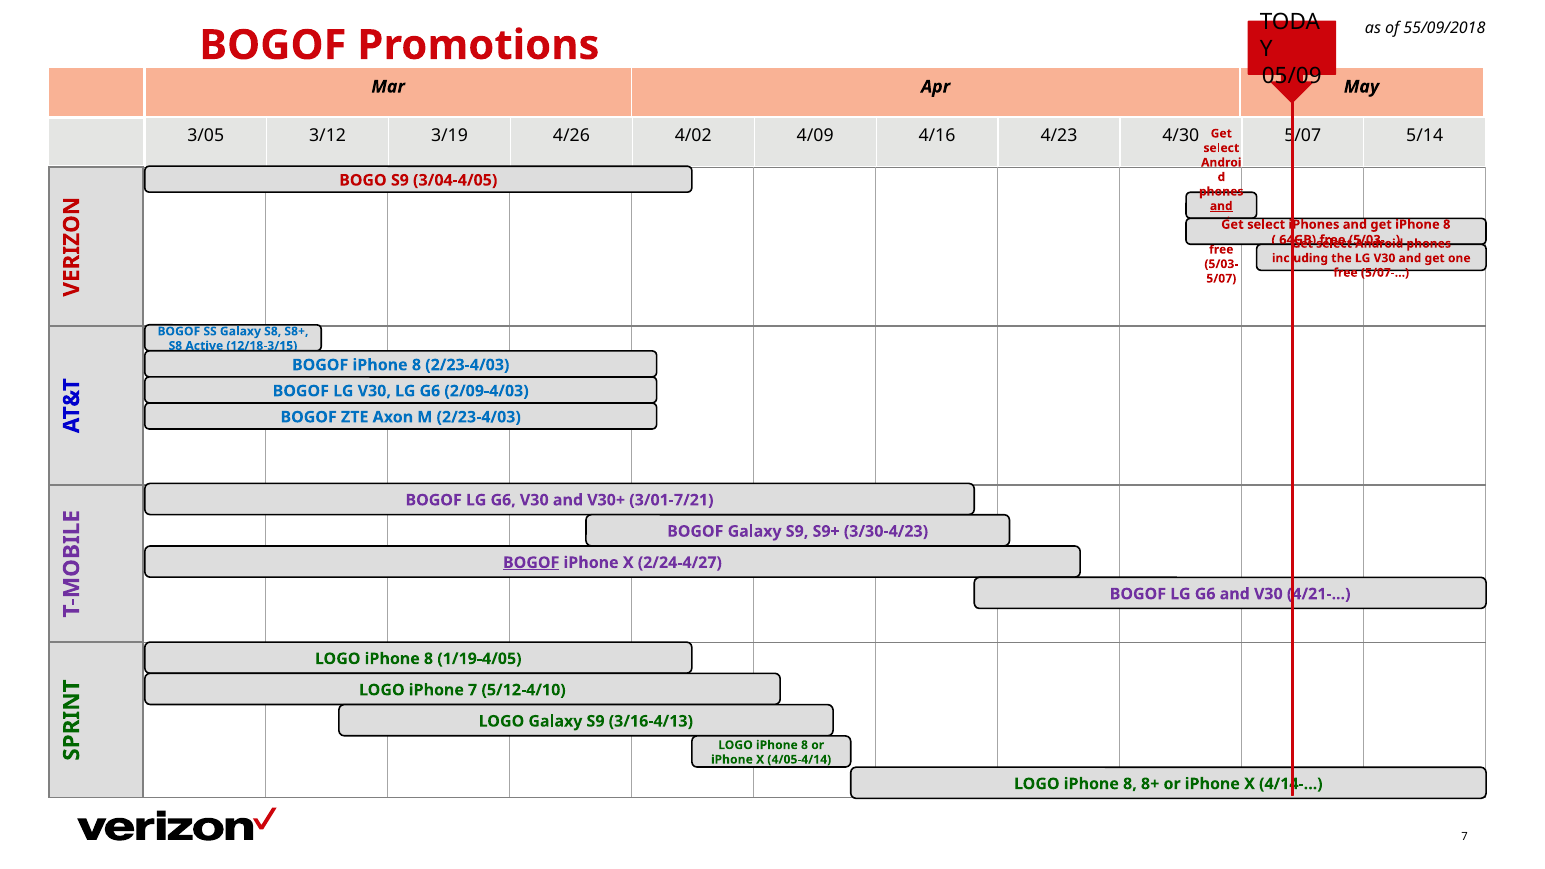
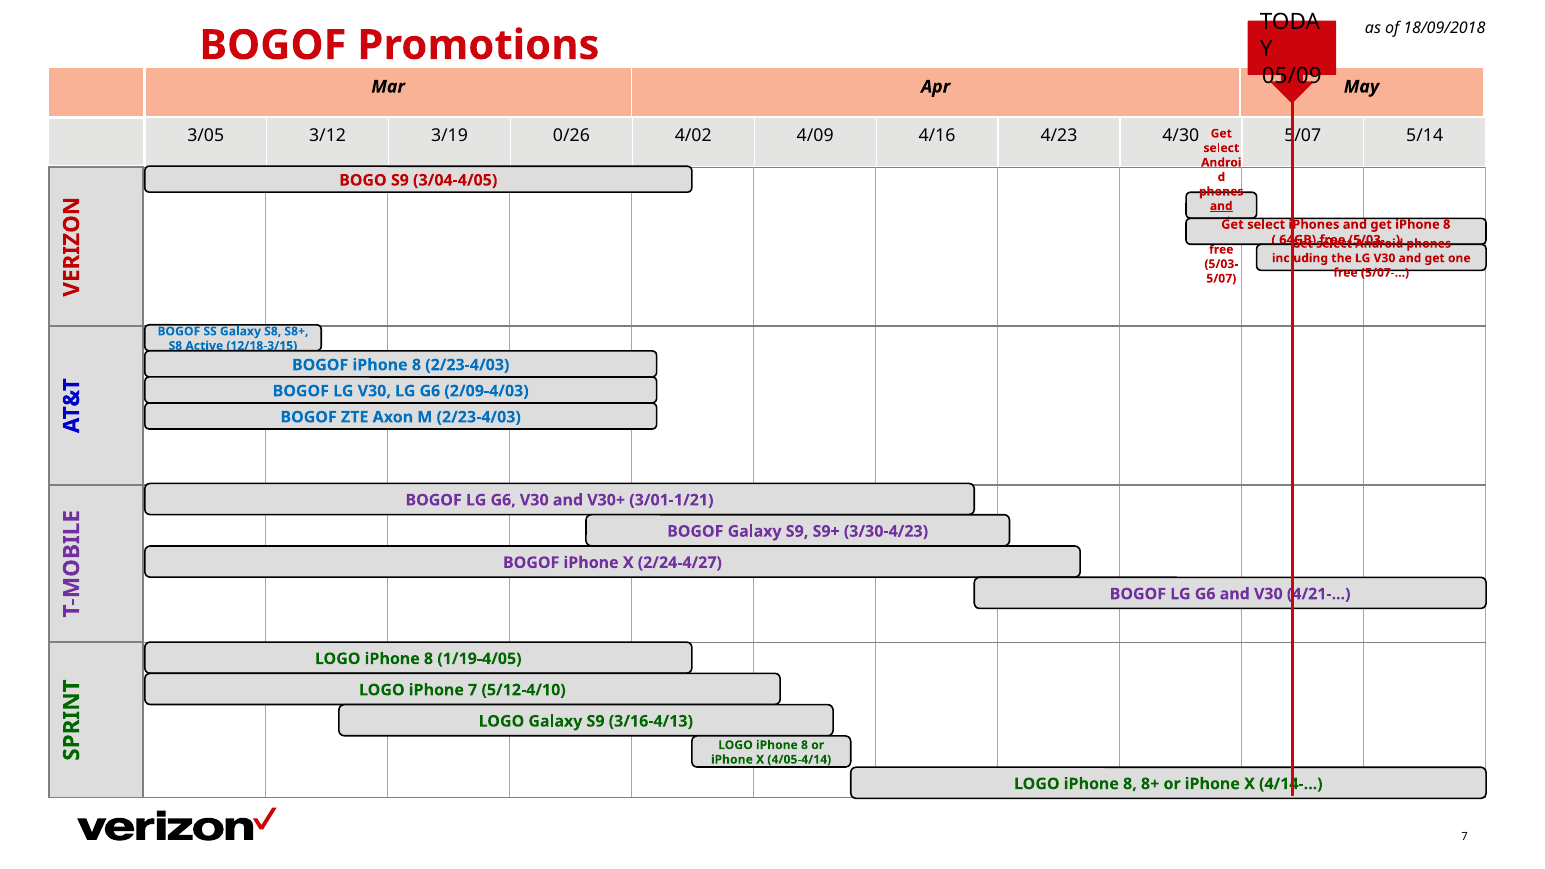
55/09/2018: 55/09/2018 -> 18/09/2018 (1444, 28)
4/26: 4/26 -> 0/26 (571, 136)
3/01-7/21: 3/01-7/21 -> 3/01-1/21 (671, 500)
BOGOF underline: present -> none (531, 563)
